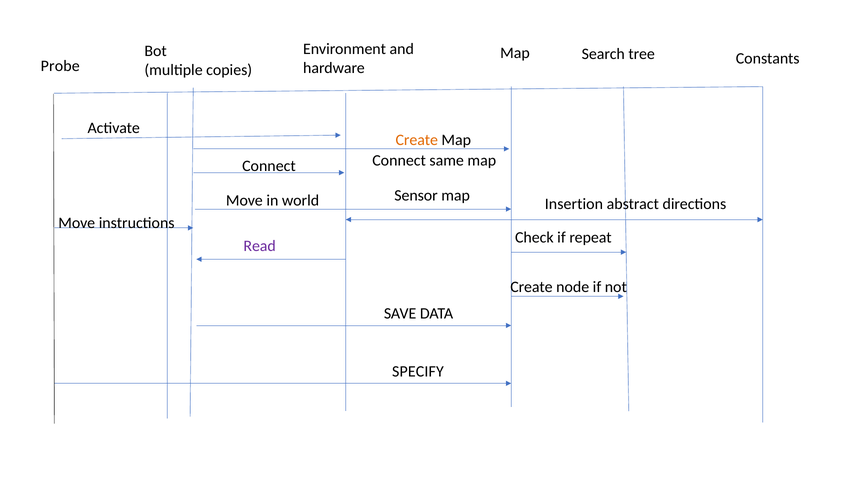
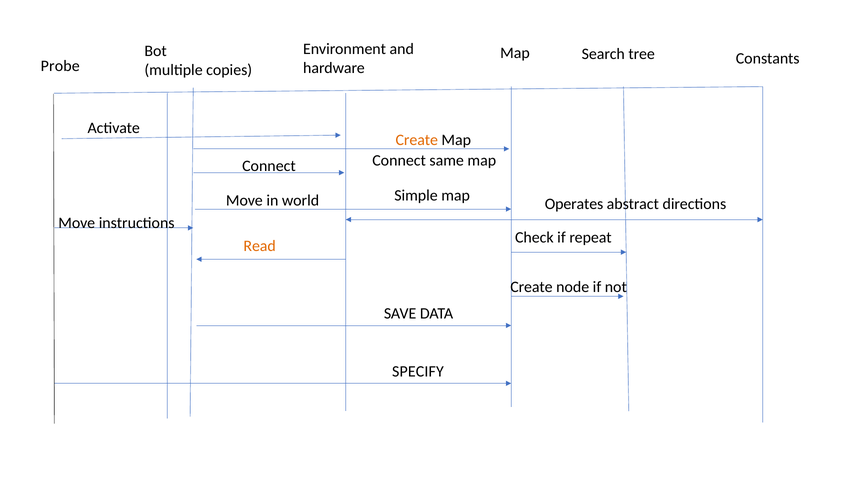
Sensor: Sensor -> Simple (416, 196)
Insertion: Insertion -> Operates (574, 204)
Read colour: purple -> orange (260, 246)
